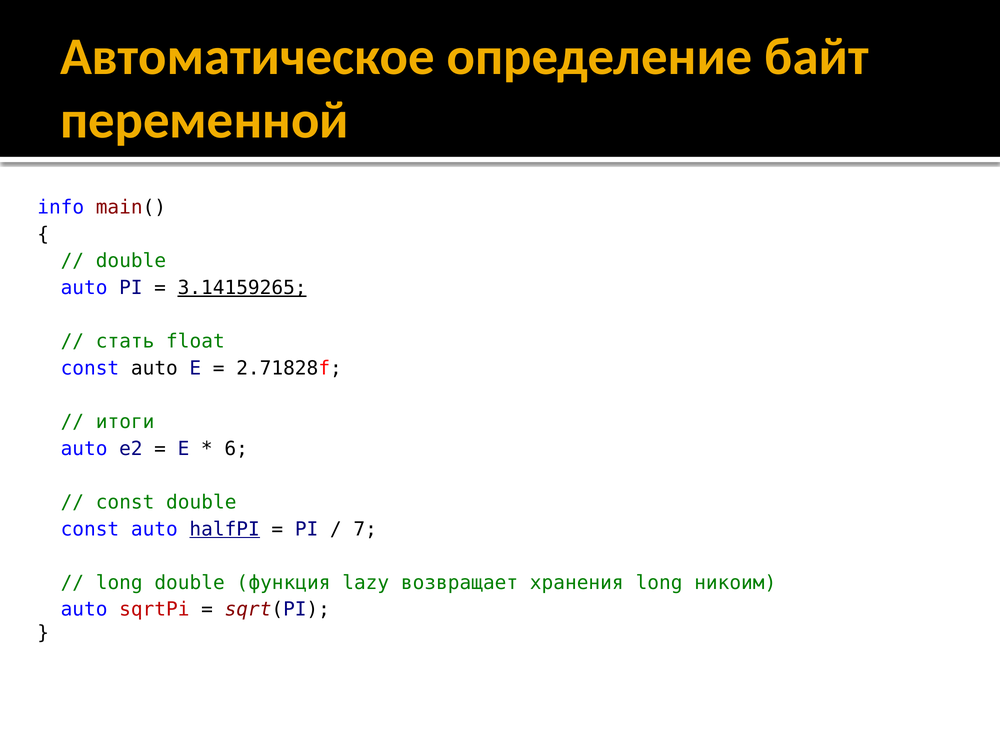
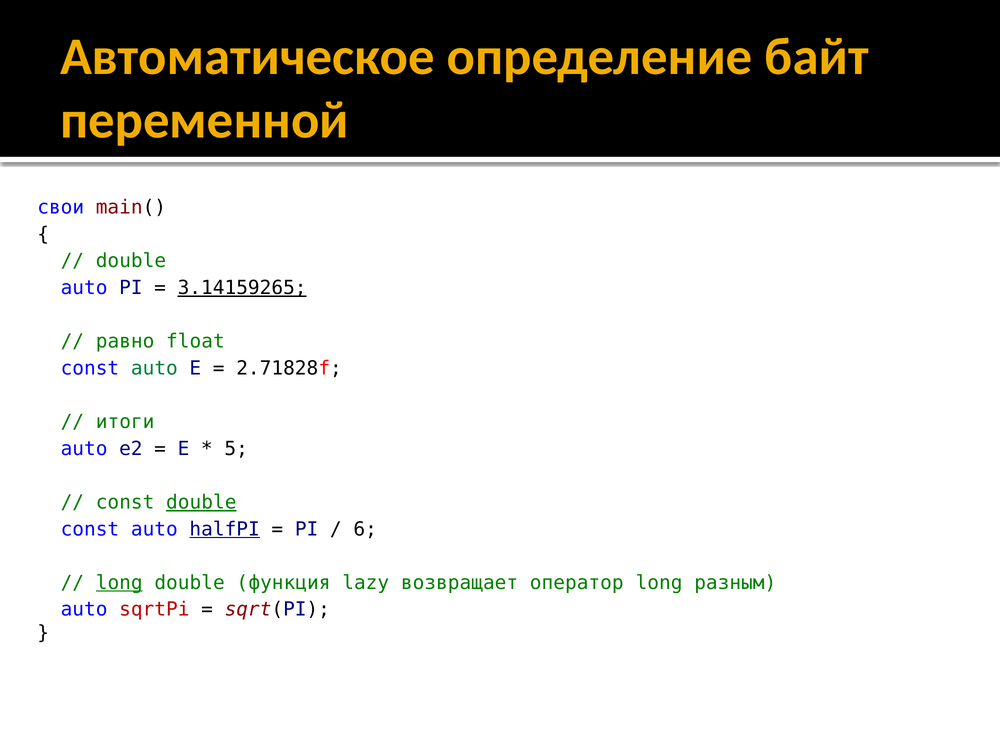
info: info -> свои (61, 207)
стать: стать -> равно (125, 341)
auto colour: black -> green (154, 368)
6: 6 -> 5 (236, 449)
double underline: none -> present (201, 502)
7: 7 -> 6 (365, 529)
long underline: none -> present (119, 583)
хранения: хранения -> оператор (577, 583)
никоим: никоим -> разным (735, 583)
